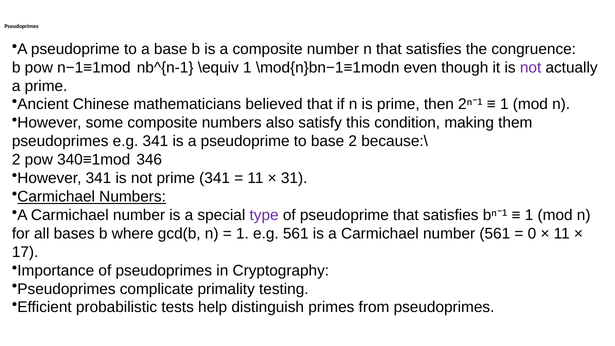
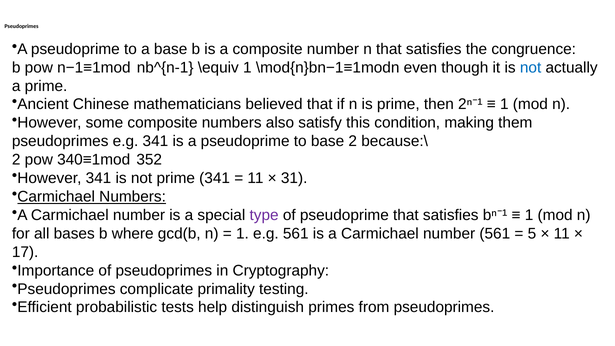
not colour: purple -> blue (531, 67)
346: 346 -> 352 (149, 160)
0: 0 -> 5 (532, 234)
